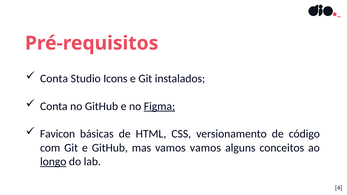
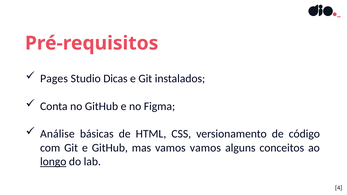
Conta: Conta -> Pages (54, 79)
Icons: Icons -> Dicas (115, 79)
Figma underline: present -> none (159, 106)
Favicon: Favicon -> Análise (57, 134)
